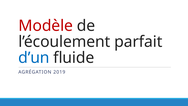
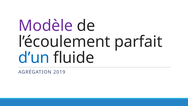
Modèle colour: red -> purple (46, 26)
